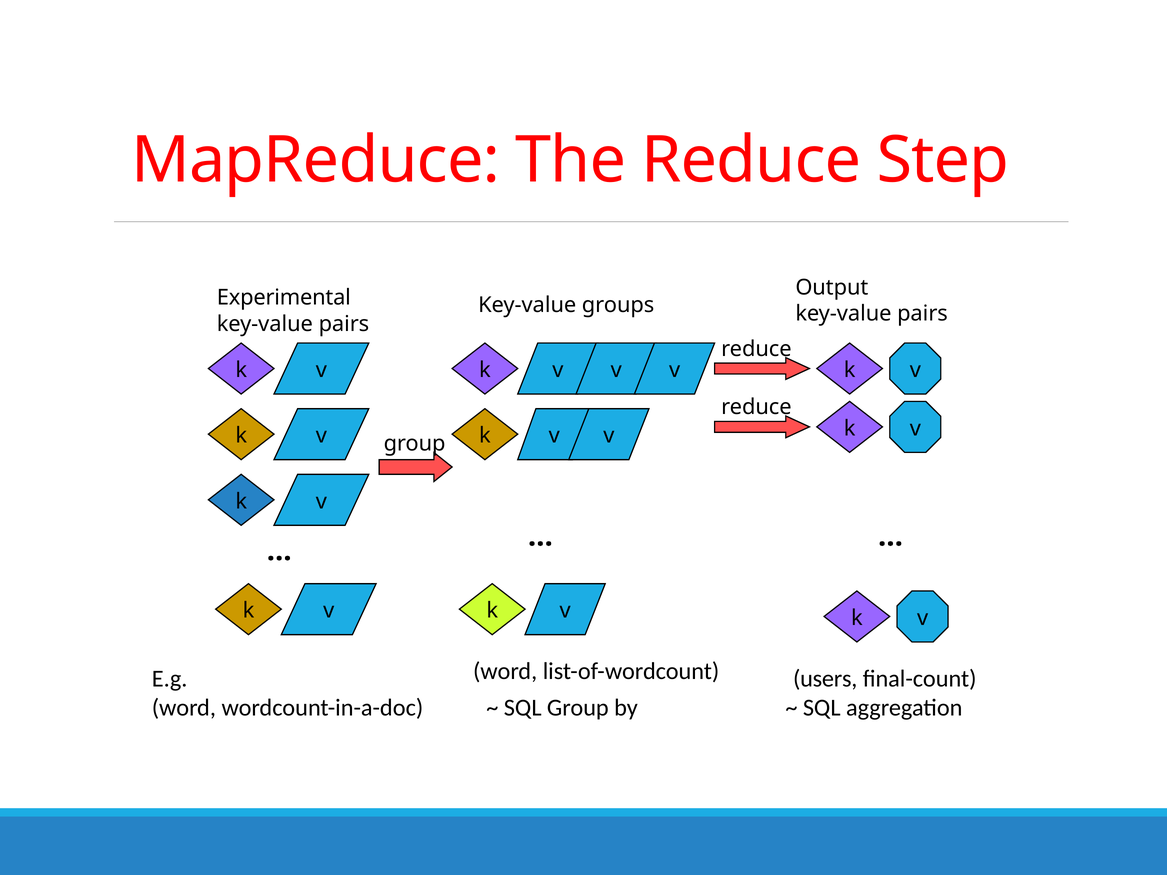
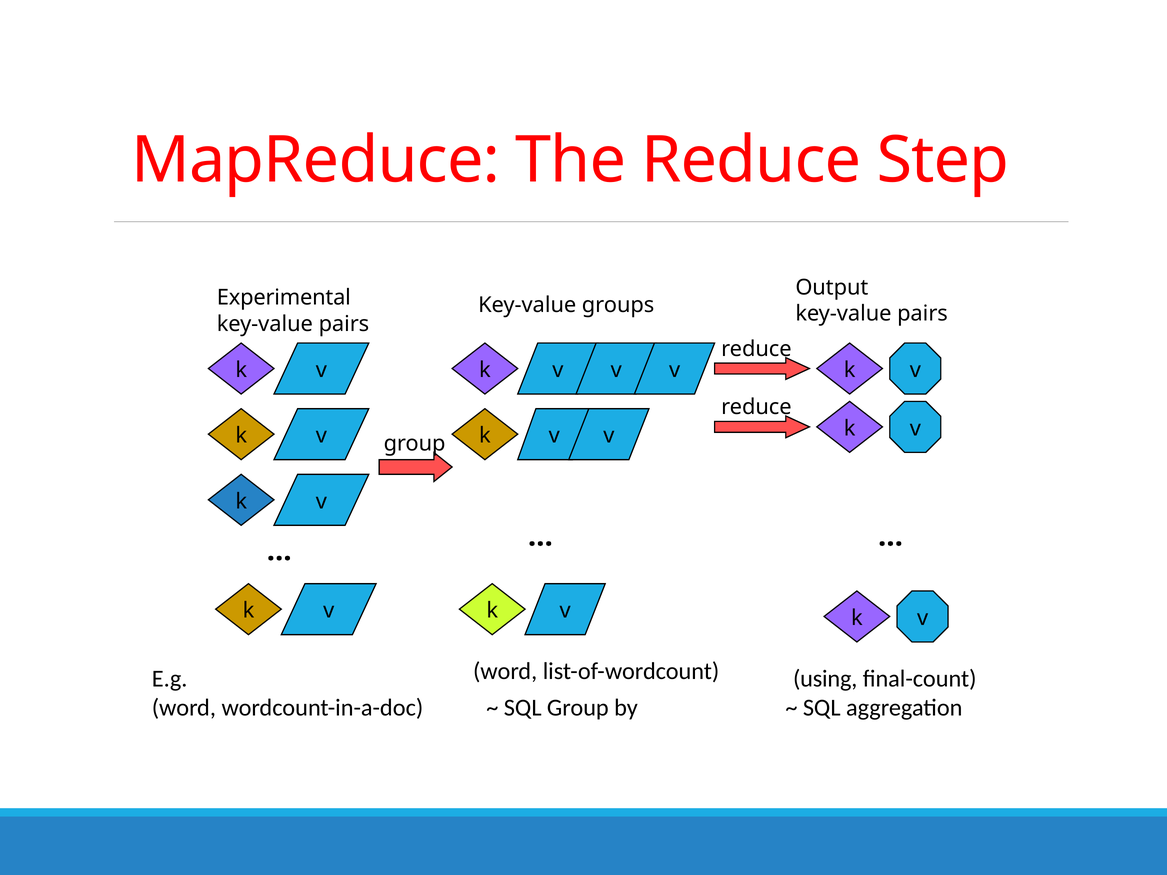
users: users -> using (825, 679)
